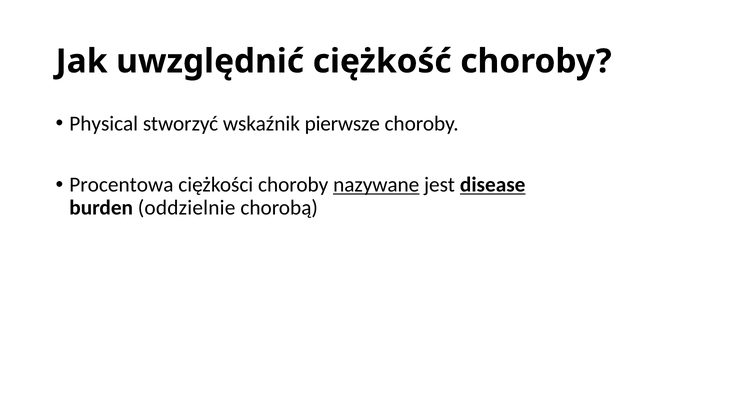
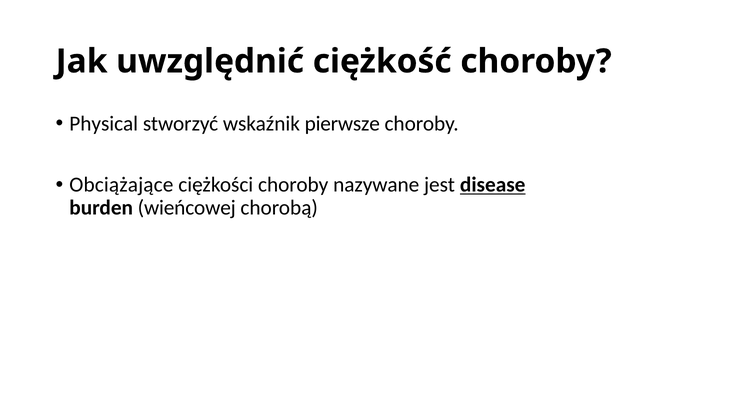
Procentowa: Procentowa -> Obciążające (121, 185)
nazywane underline: present -> none (376, 185)
oddzielnie: oddzielnie -> wieńcowej (187, 208)
